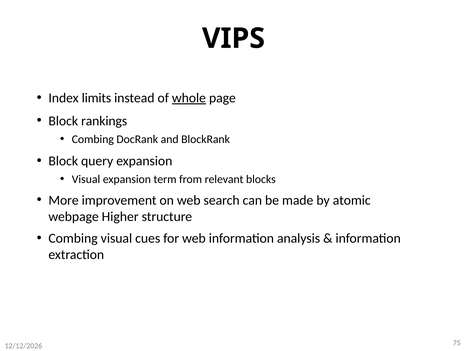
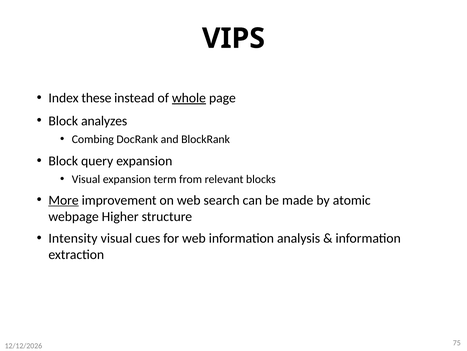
limits: limits -> these (96, 98)
rankings: rankings -> analyzes (104, 121)
More underline: none -> present (64, 200)
Combing: Combing -> Intensity (73, 238)
